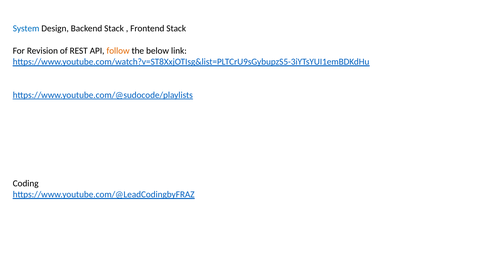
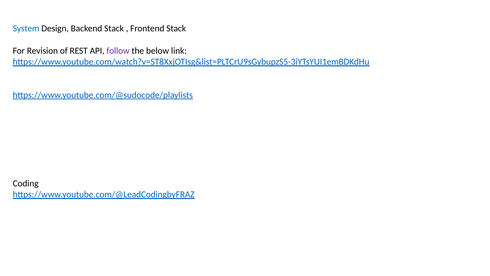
follow colour: orange -> purple (118, 51)
